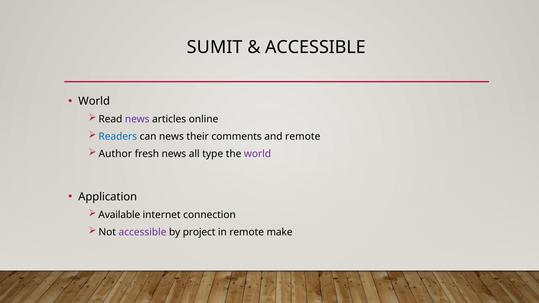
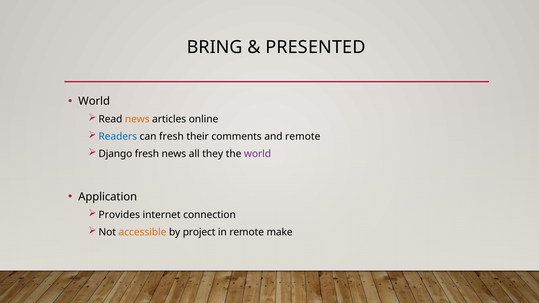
SUMIT: SUMIT -> BRING (215, 47)
ACCESSIBLE: ACCESSIBLE -> PRESENTED (315, 47)
news colour: purple -> orange (137, 119)
can news: news -> fresh (171, 137)
Author: Author -> Django (115, 154)
type: type -> they (213, 154)
Available: Available -> Provides (119, 215)
accessible colour: purple -> orange (142, 232)
